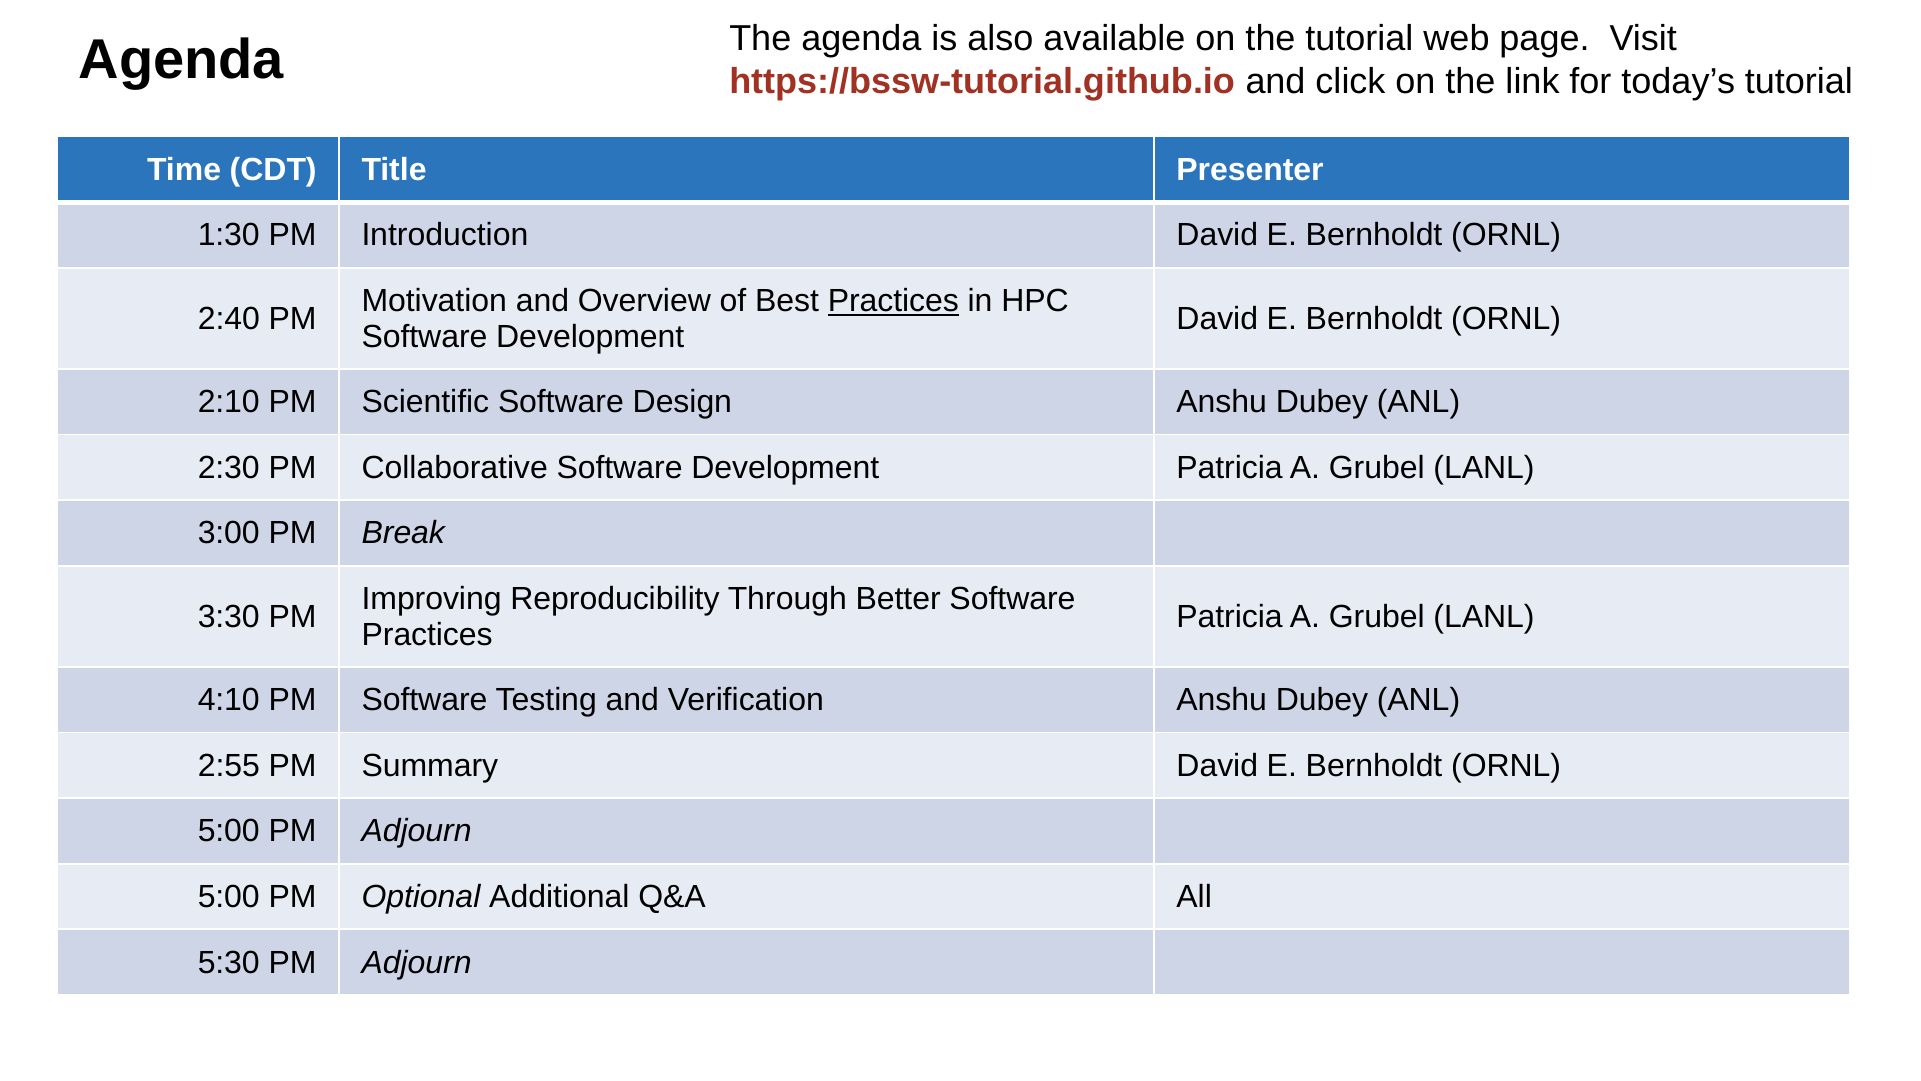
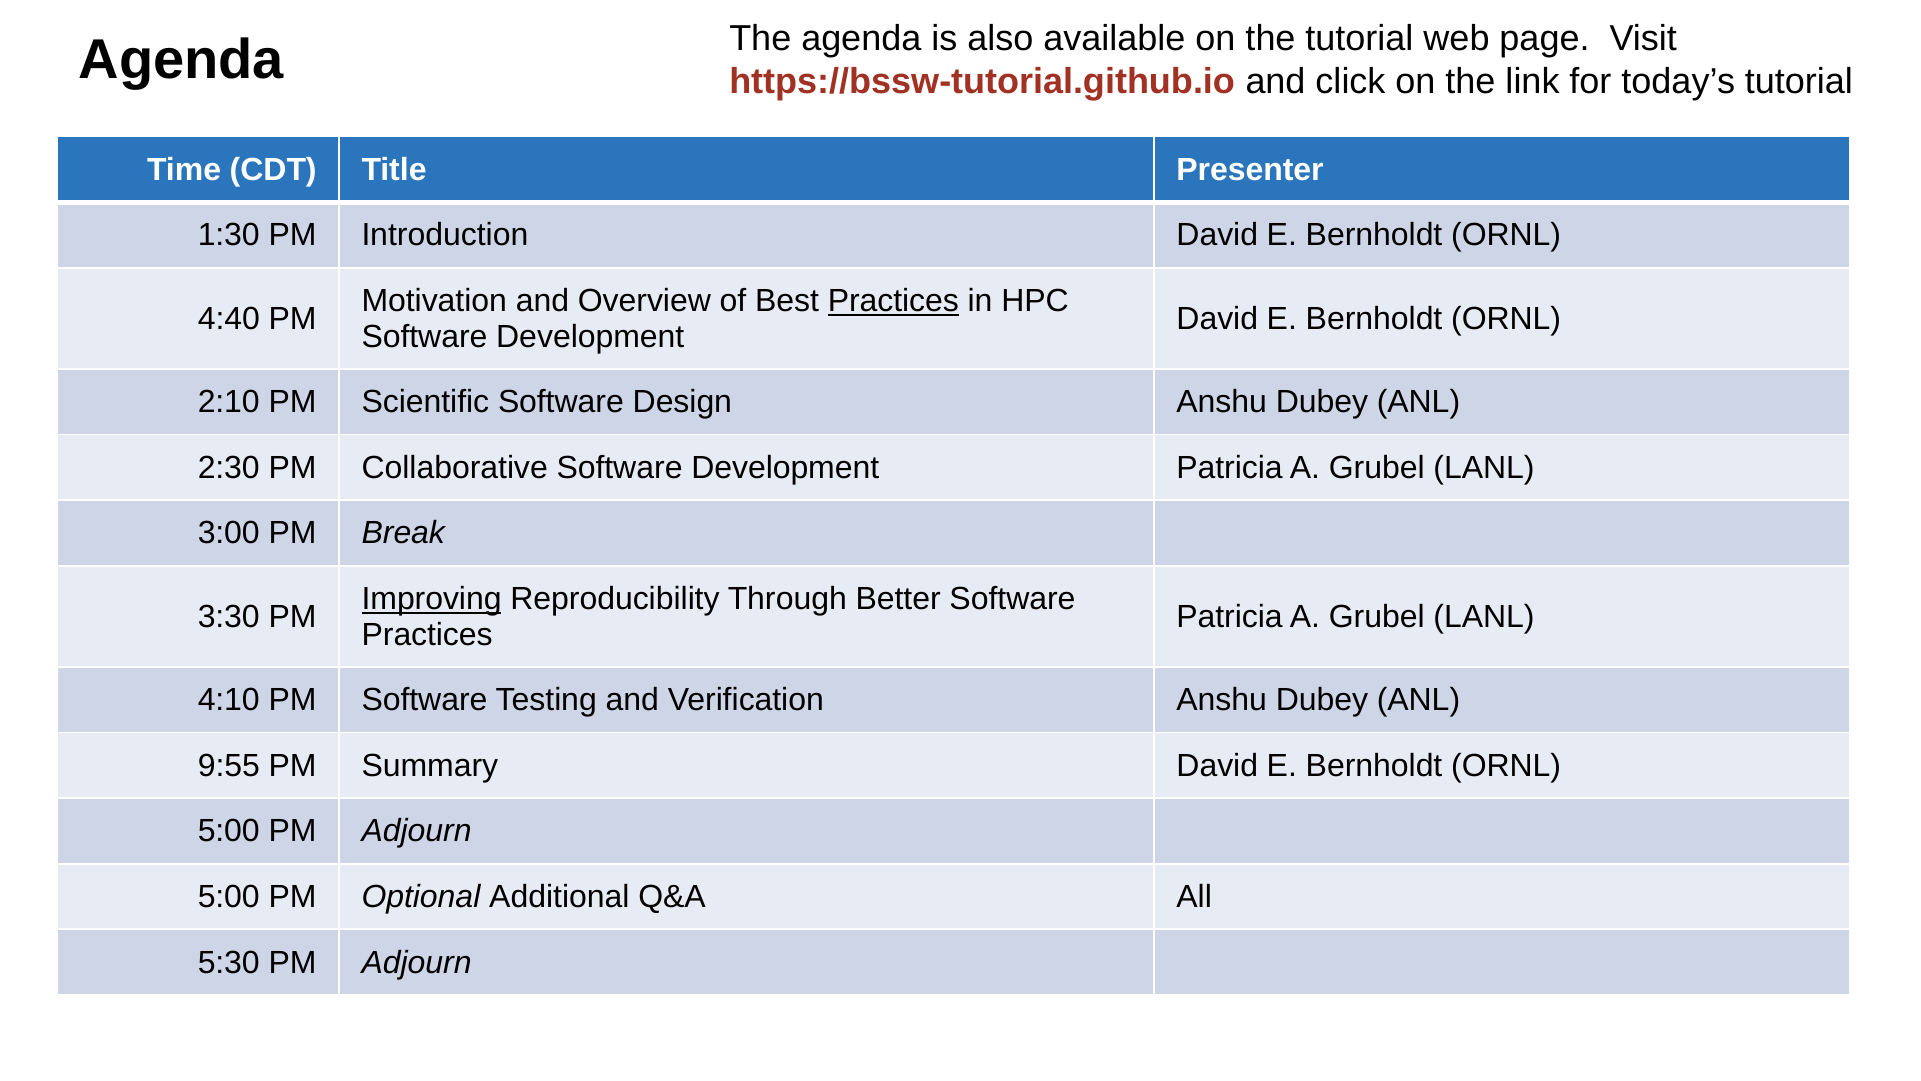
2:40: 2:40 -> 4:40 (229, 319)
Improving underline: none -> present (432, 599)
2:55: 2:55 -> 9:55 (229, 766)
